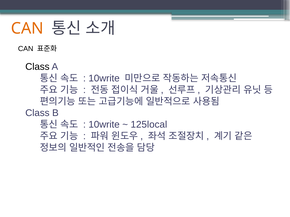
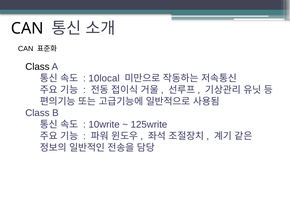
CAN colour: orange -> black (27, 29)
10write: 10write -> 10local (104, 78)
125local: 125local -> 125write (149, 125)
